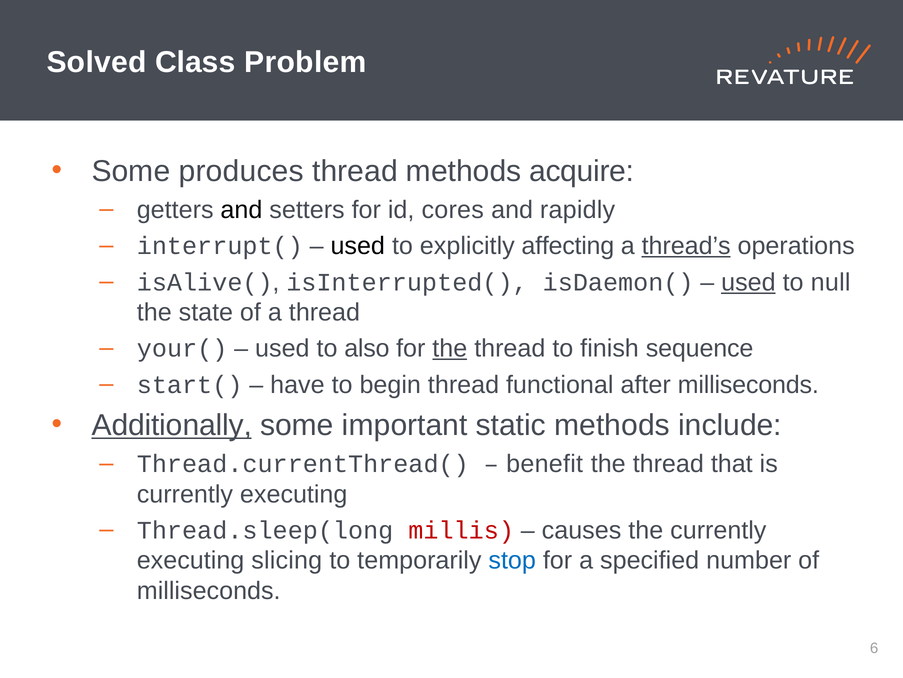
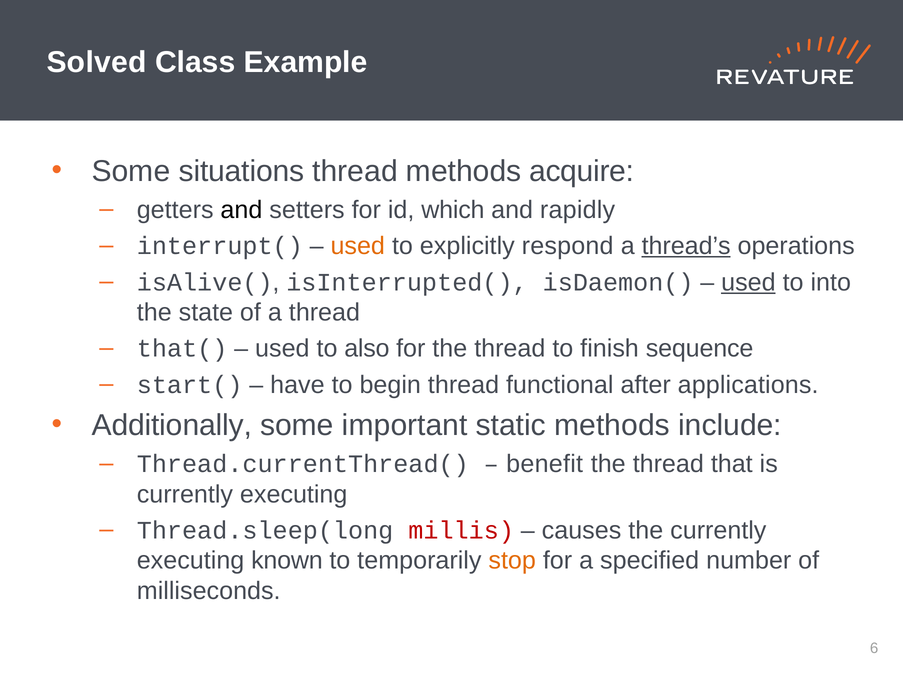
Problem: Problem -> Example (306, 62)
produces: produces -> situations (241, 171)
cores: cores -> which (453, 210)
used colour: black -> orange (358, 246)
affecting: affecting -> respond (568, 246)
null: null -> into (831, 282)
your(: your( -> that( (182, 348)
the underline: present -> none (450, 348)
after milliseconds: milliseconds -> applications (748, 384)
Additionally underline: present -> none (172, 425)
slicing: slicing -> known (287, 560)
stop colour: blue -> orange (512, 560)
